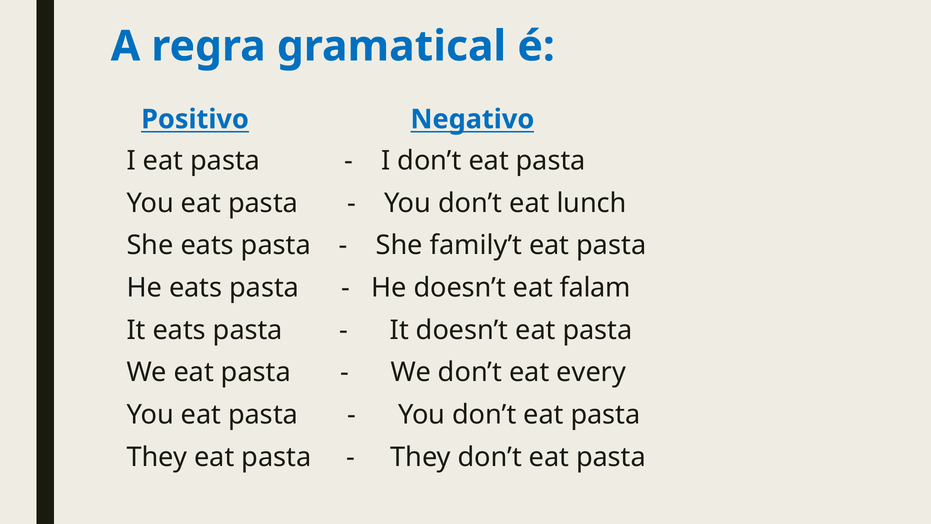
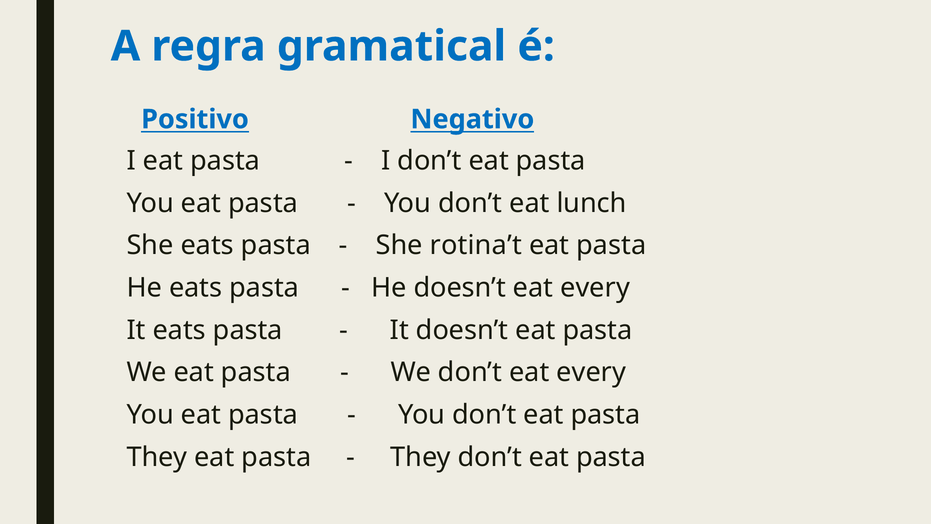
family’t: family’t -> rotina’t (476, 245)
doesn’t eat falam: falam -> every (595, 288)
